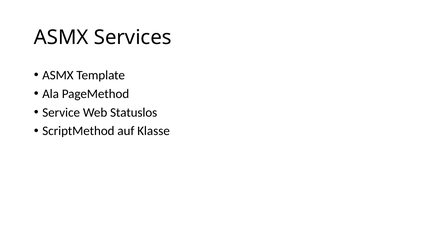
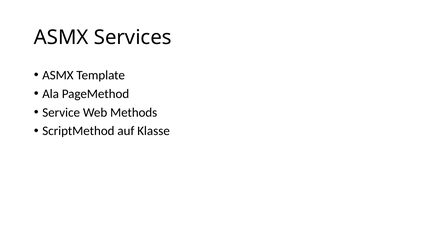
Statuslos: Statuslos -> Methods (134, 113)
